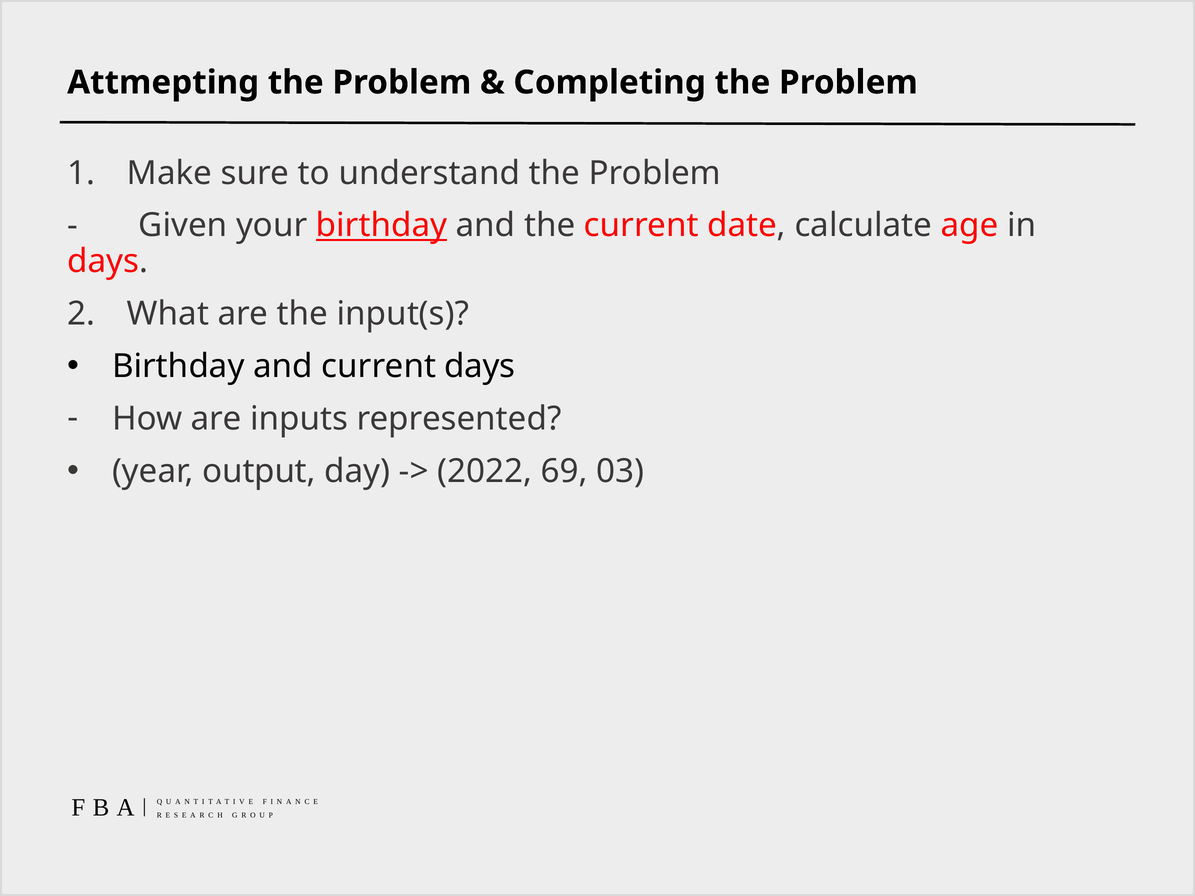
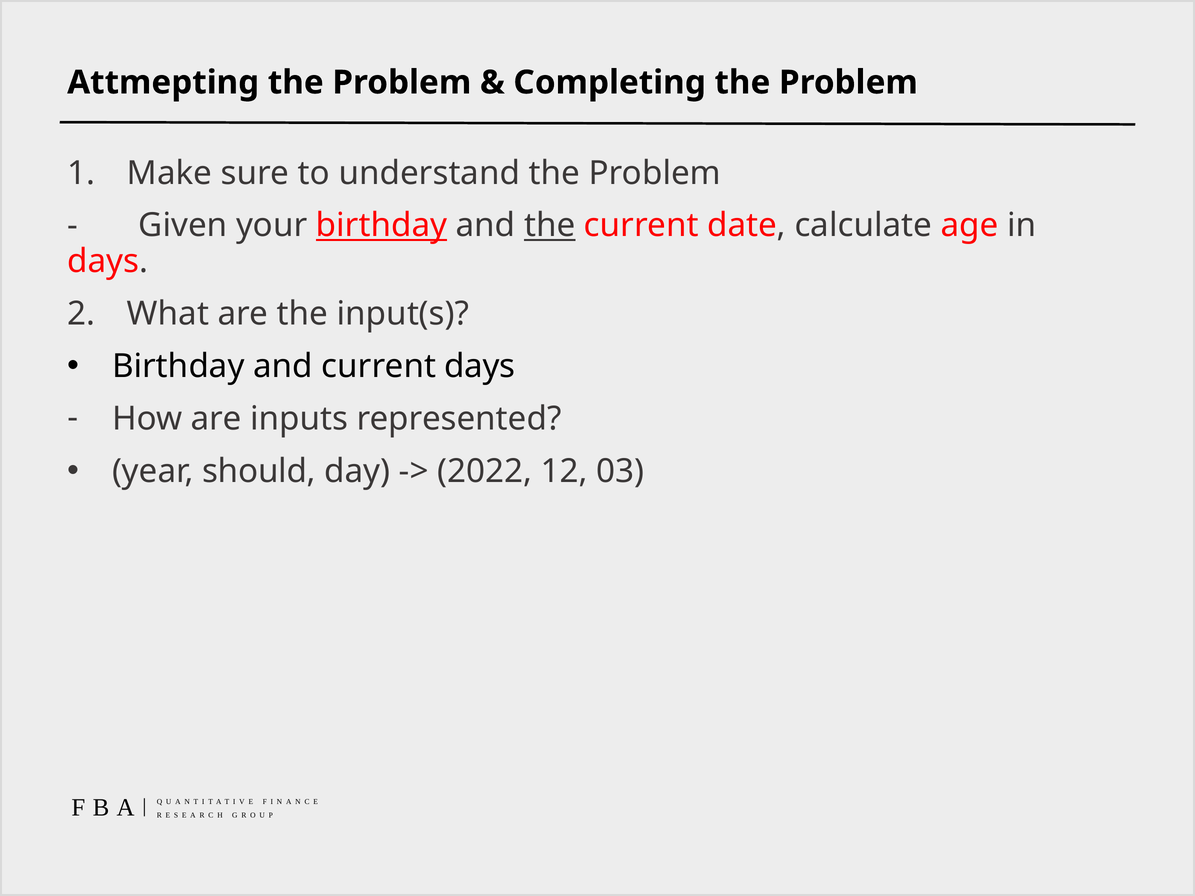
the underline: none -> present (550, 226)
output: output -> should (259, 471)
69: 69 -> 12 (564, 471)
